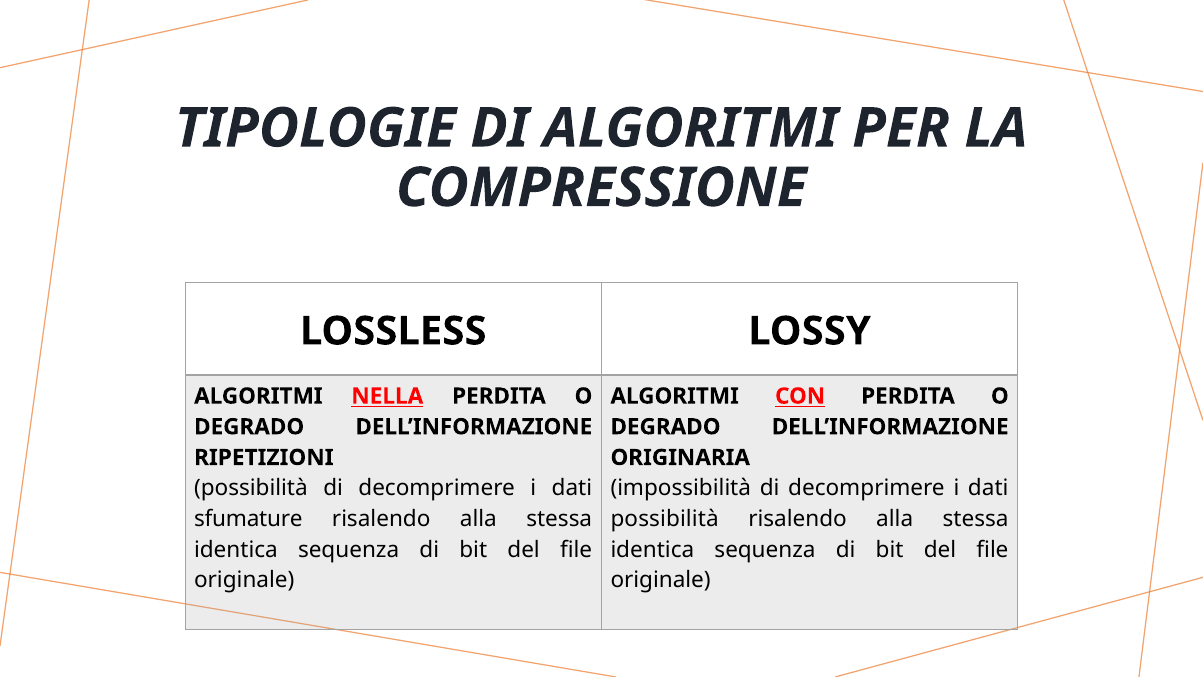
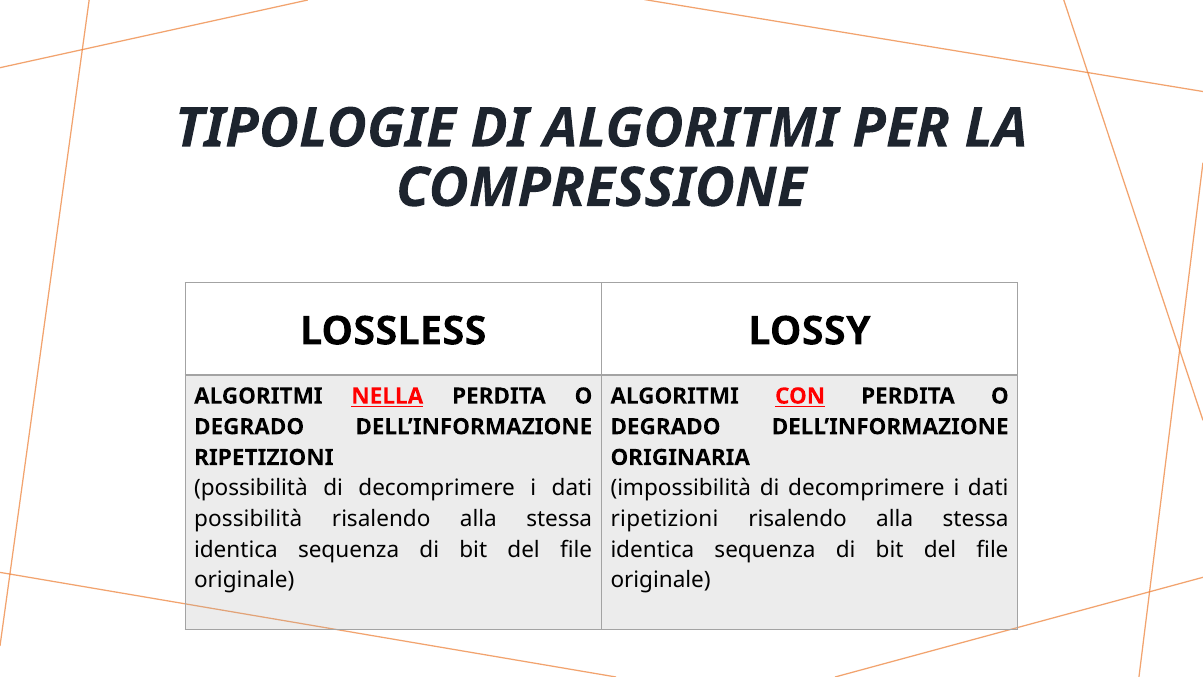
sfumature: sfumature -> possibilità (248, 519)
possibilità: possibilità -> ripetizioni (665, 519)
